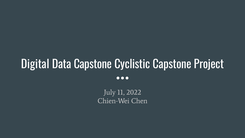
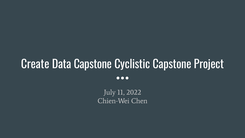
Digital: Digital -> Create (35, 64)
